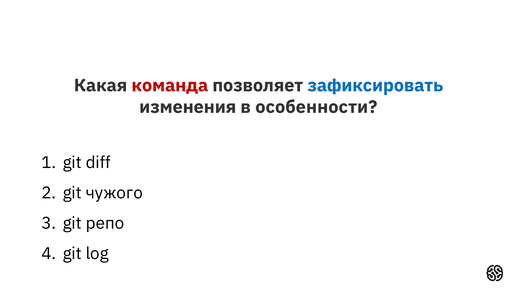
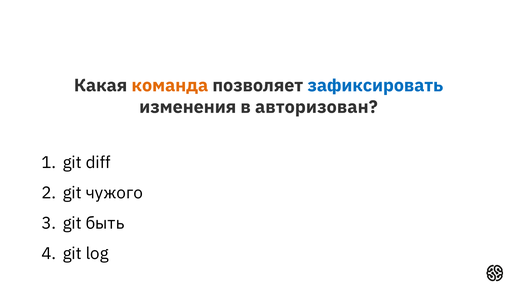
команда colour: red -> orange (170, 85)
особенности: особенности -> авторизован (316, 107)
репо: репо -> быть (105, 223)
